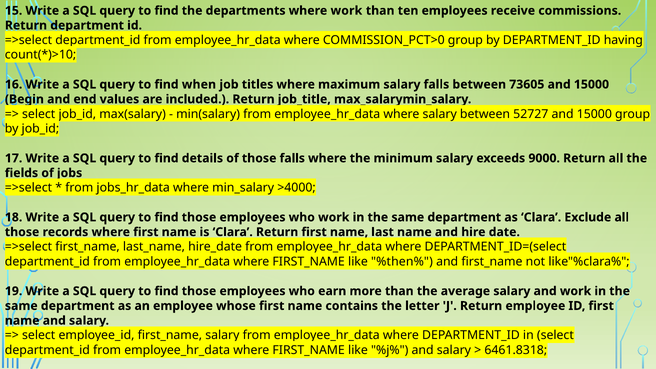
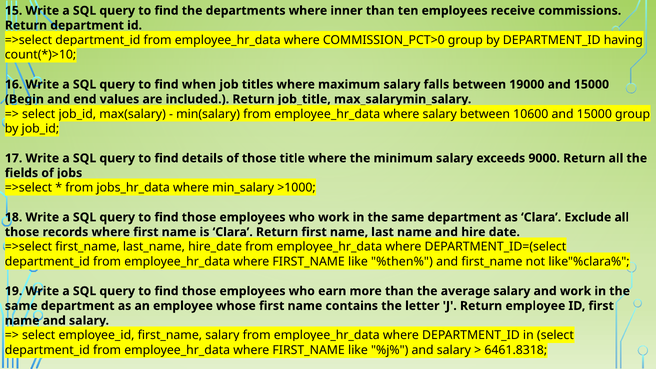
where work: work -> inner (347, 11)
73605: 73605 -> 19000 (527, 84)
52727: 52727 -> 10600 (531, 114)
those falls: falls -> title (292, 158)
>4000: >4000 -> >1000 (297, 188)
